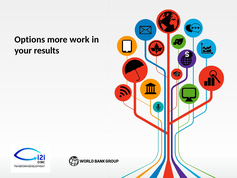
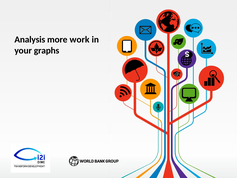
Options: Options -> Analysis (30, 39)
results: results -> graphs (47, 51)
